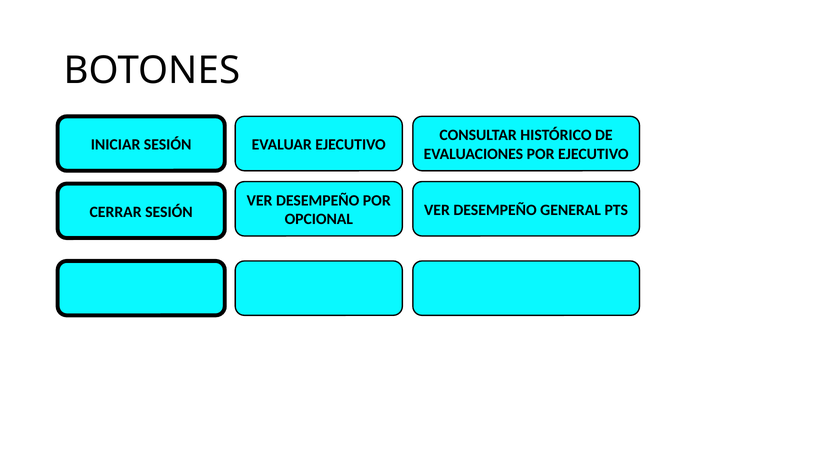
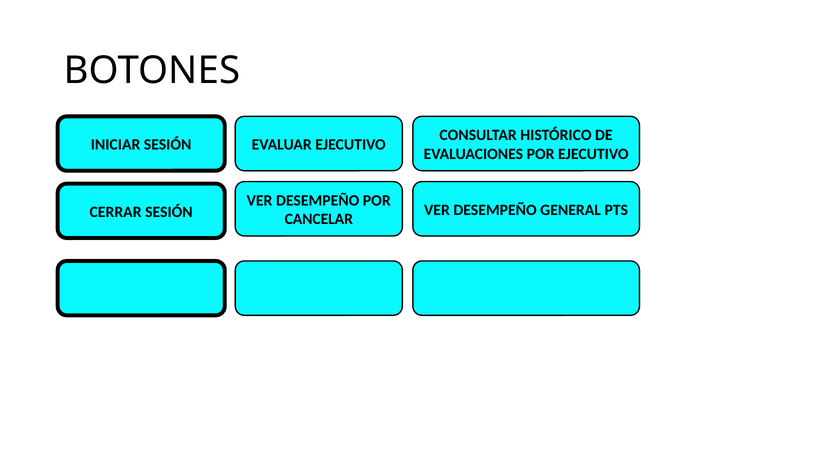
OPCIONAL: OPCIONAL -> CANCELAR (319, 219)
